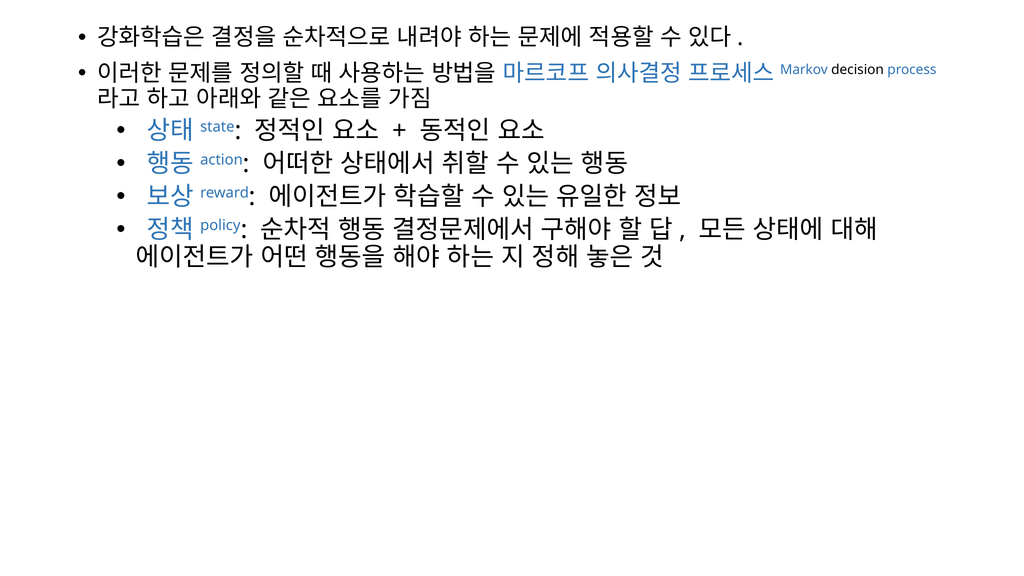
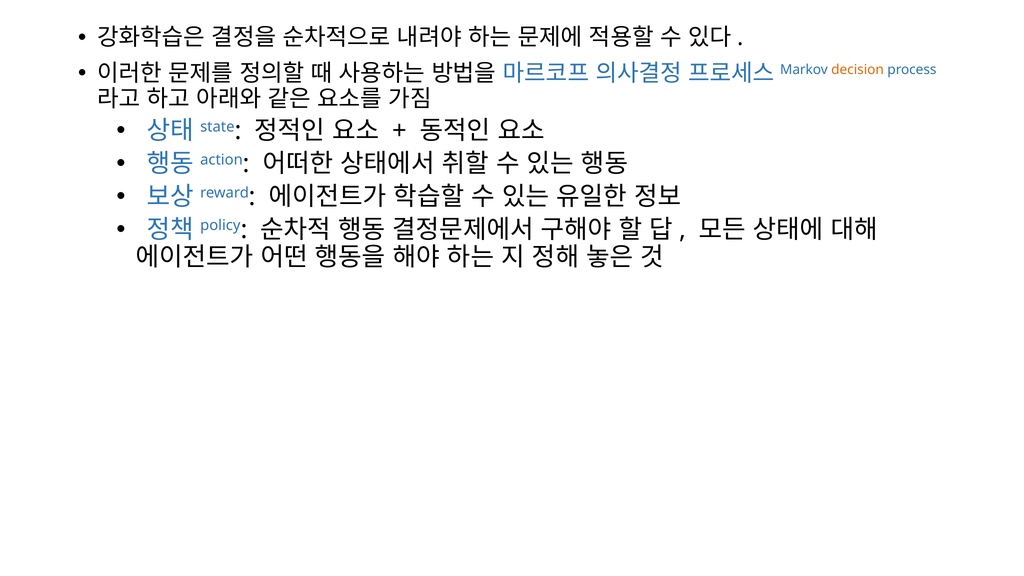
decision colour: black -> orange (858, 70)
